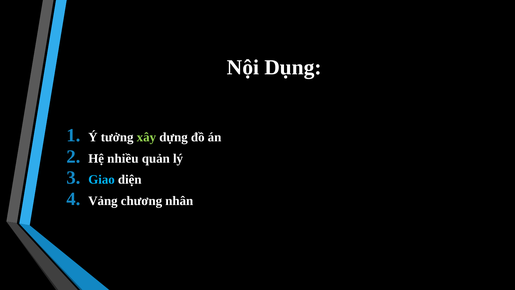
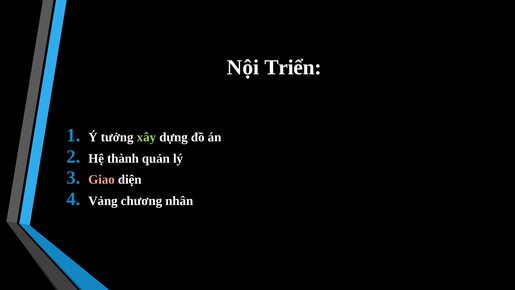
Dụng: Dụng -> Triển (293, 67)
nhiều: nhiều -> thành (123, 158)
Giao colour: light blue -> pink (102, 180)
